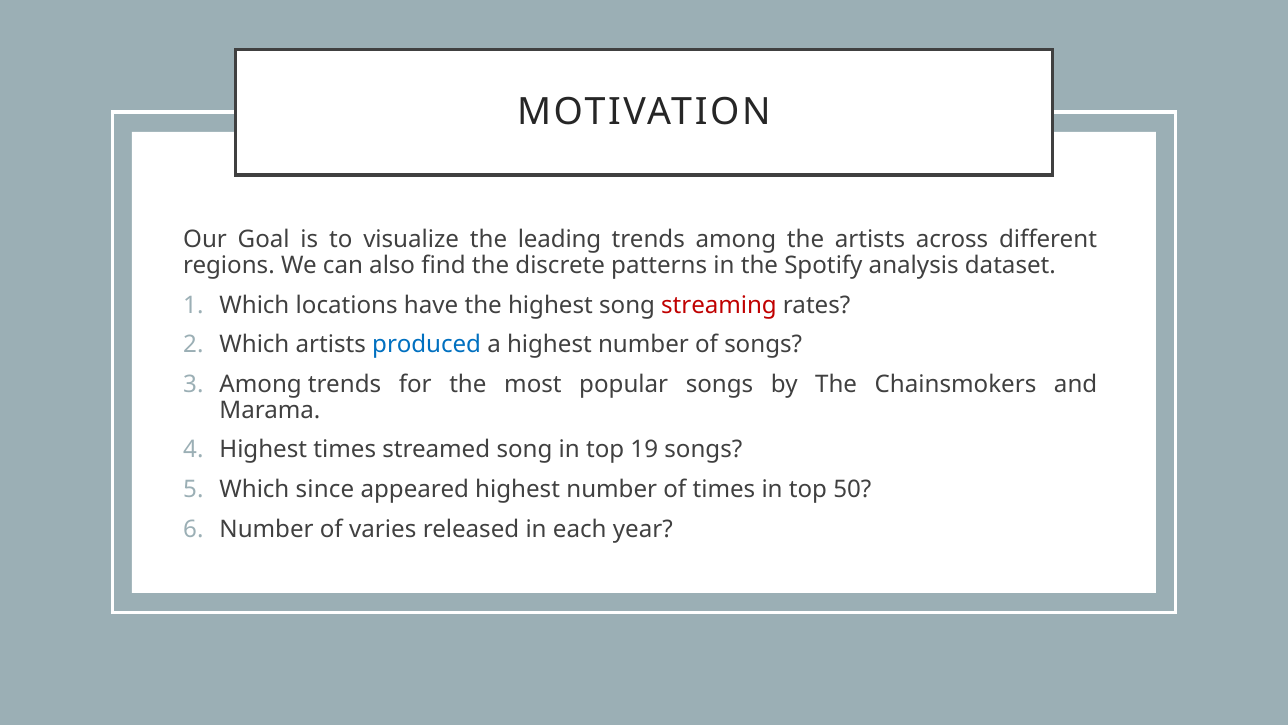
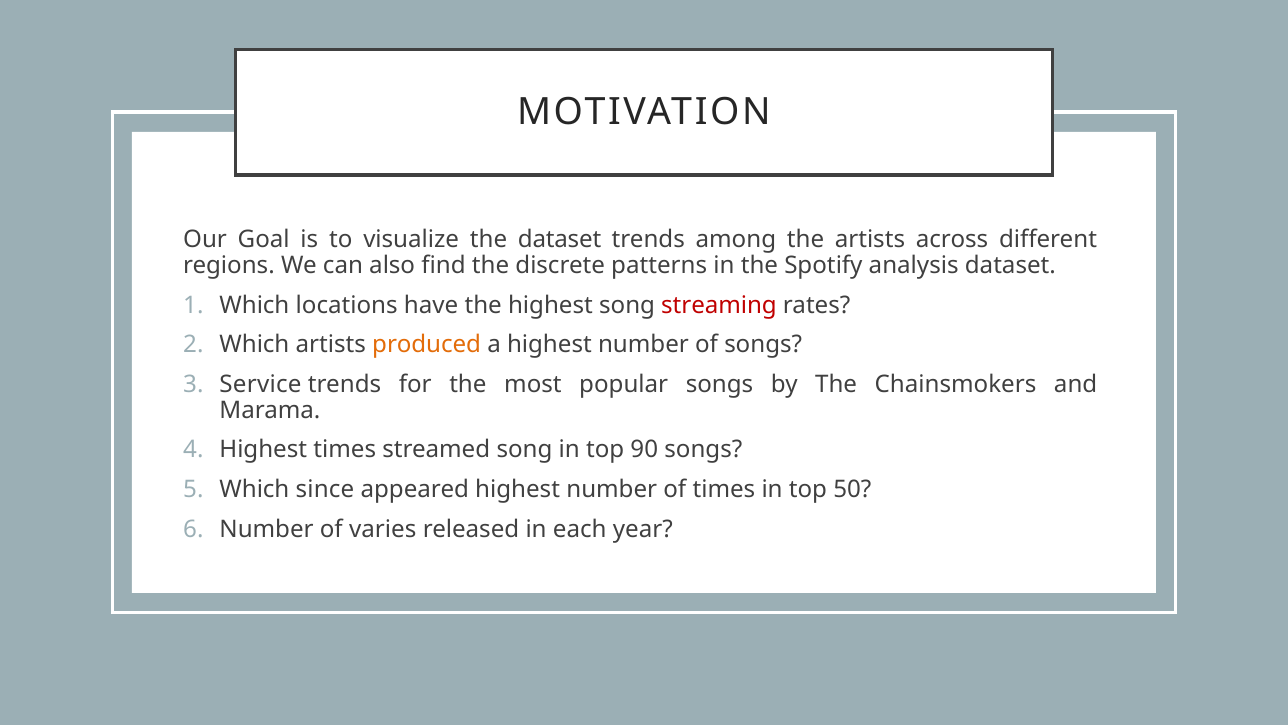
the leading: leading -> dataset (560, 239)
produced colour: blue -> orange (427, 345)
Among: Among -> Service (260, 384)
19: 19 -> 90 (644, 450)
